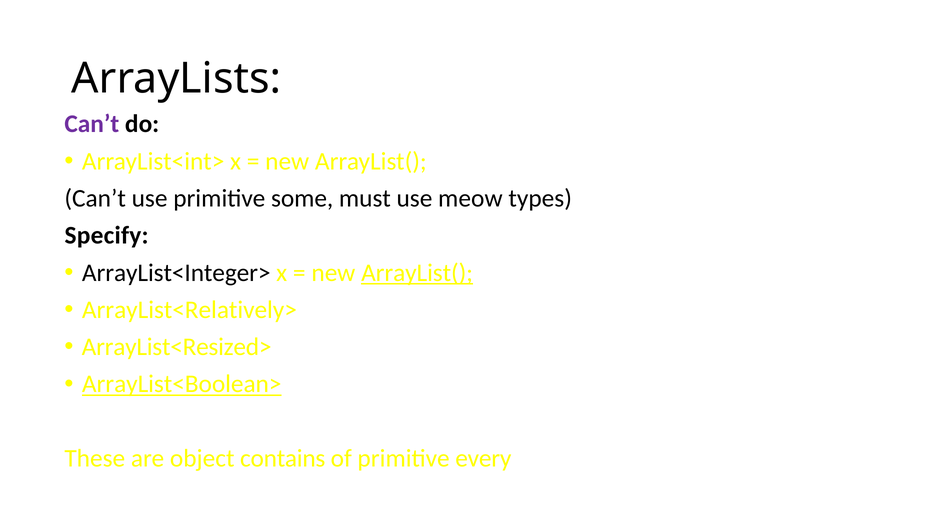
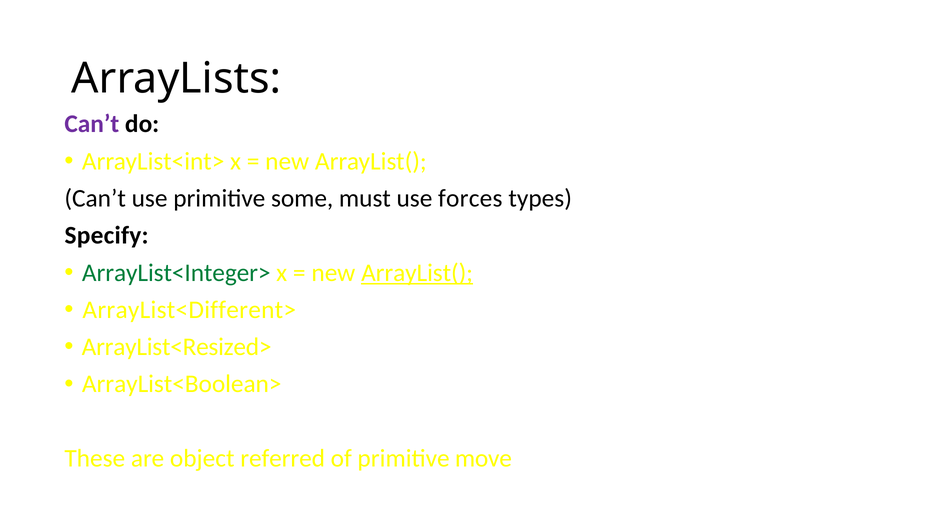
meow: meow -> forces (470, 198)
ArrayList<Integer> colour: black -> green (176, 273)
ArrayList<Relatively>: ArrayList<Relatively> -> ArrayList<Different> (189, 310)
ArrayList<Boolean> underline: present -> none (182, 384)
contains: contains -> referred (283, 458)
every: every -> move (483, 458)
